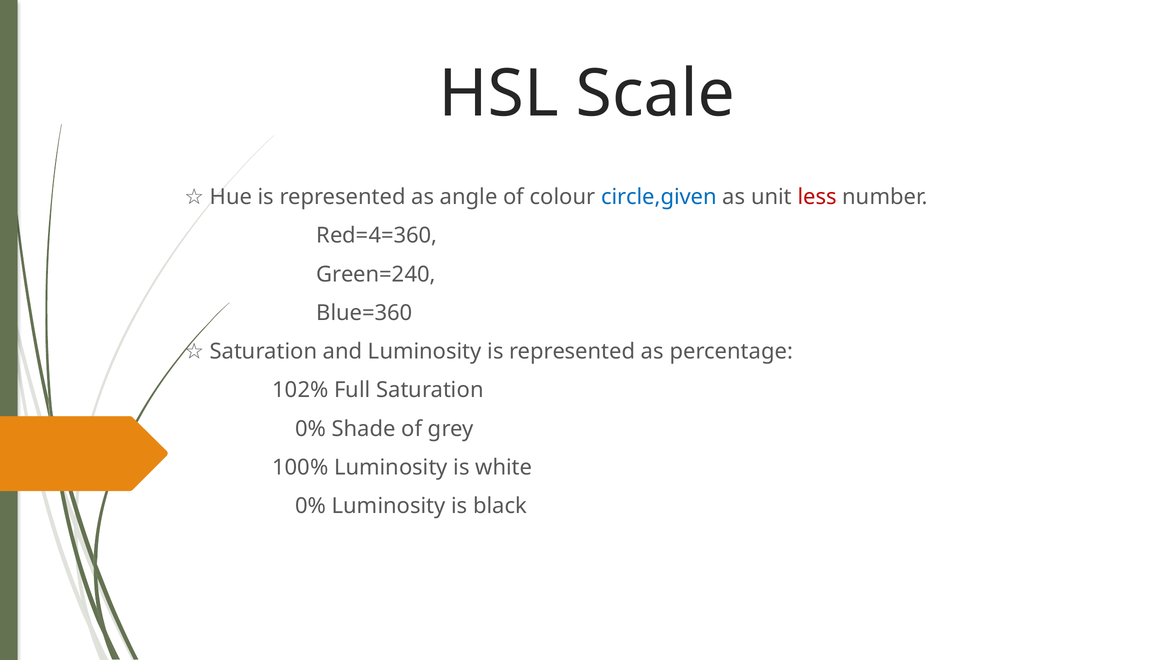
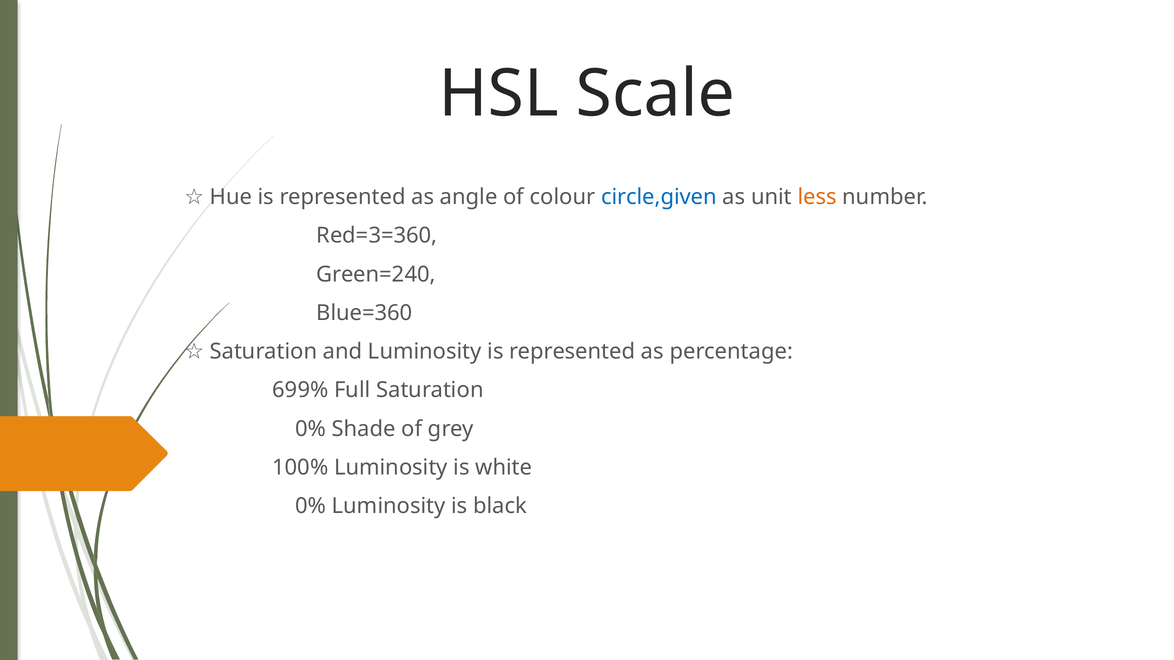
less colour: red -> orange (817, 197)
Red=4=360: Red=4=360 -> Red=3=360 (377, 236)
102%: 102% -> 699% (300, 390)
